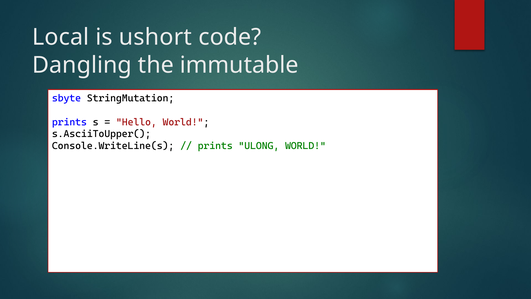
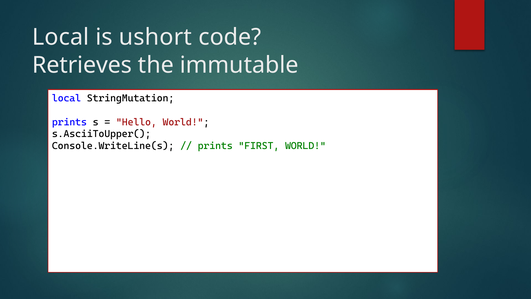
Dangling: Dangling -> Retrieves (82, 65)
sbyte: sbyte -> local (67, 98)
ULONG: ULONG -> FIRST (259, 146)
